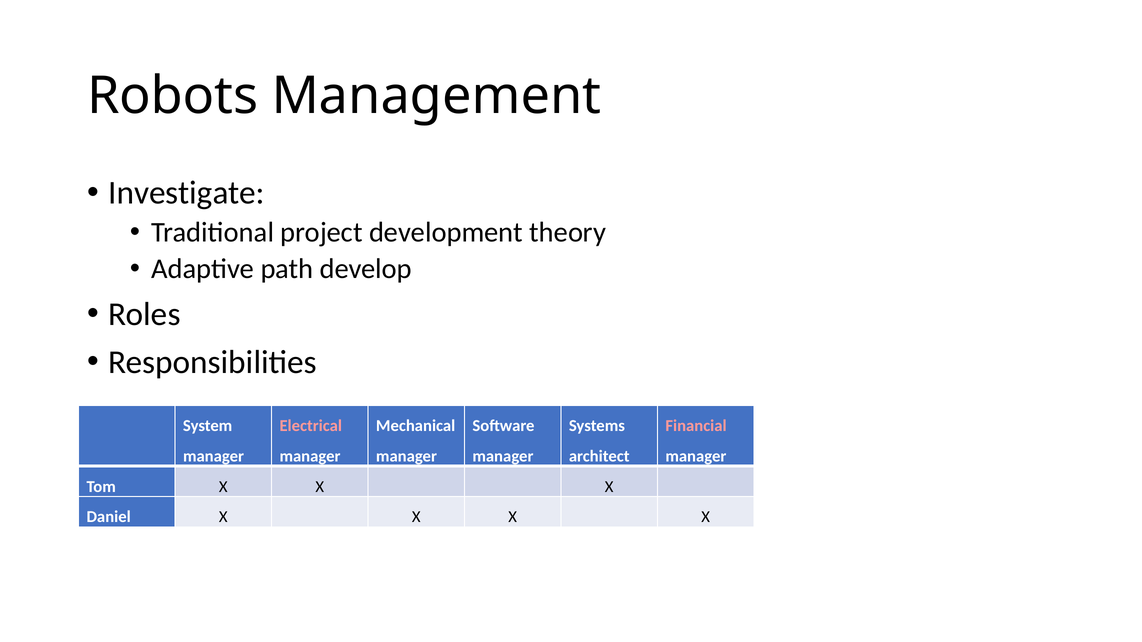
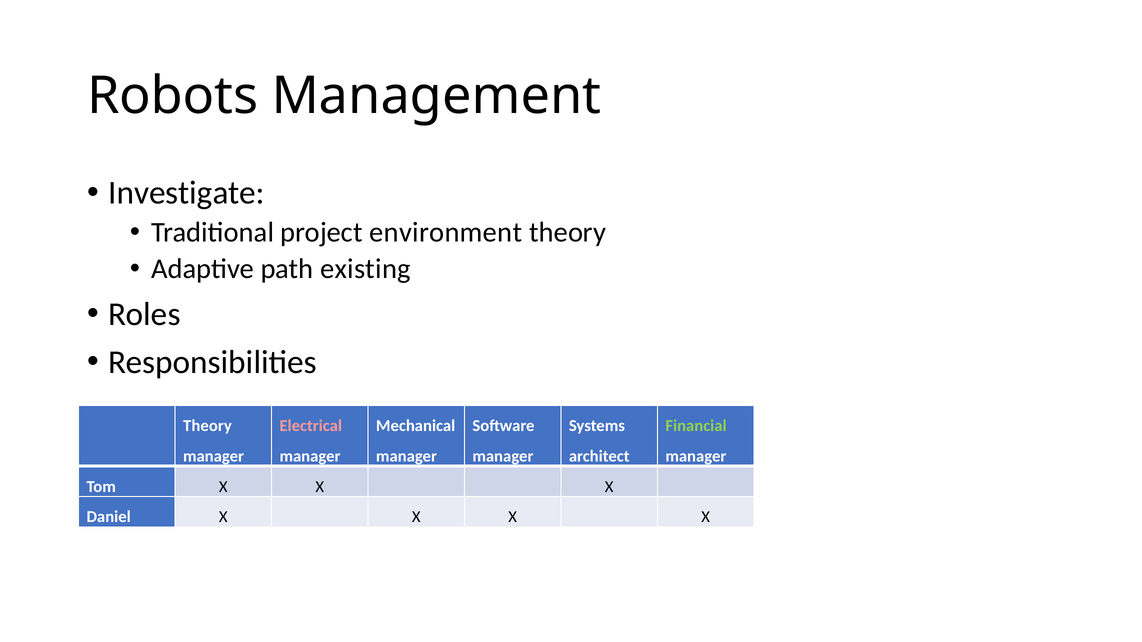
development: development -> environment (446, 232)
develop: develop -> existing (365, 269)
System: System -> Theory (207, 426)
Financial colour: pink -> light green (696, 426)
